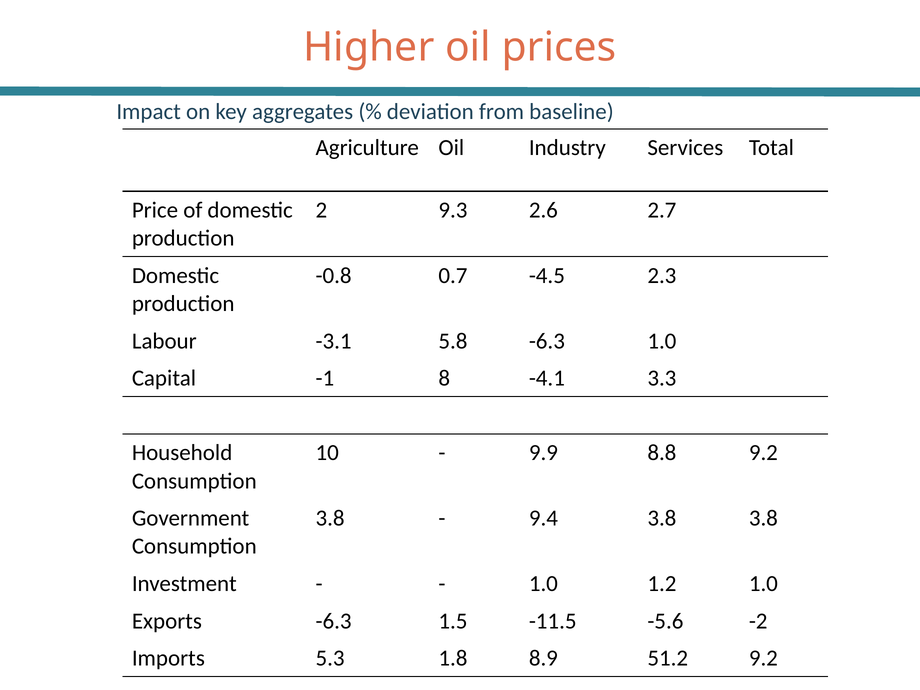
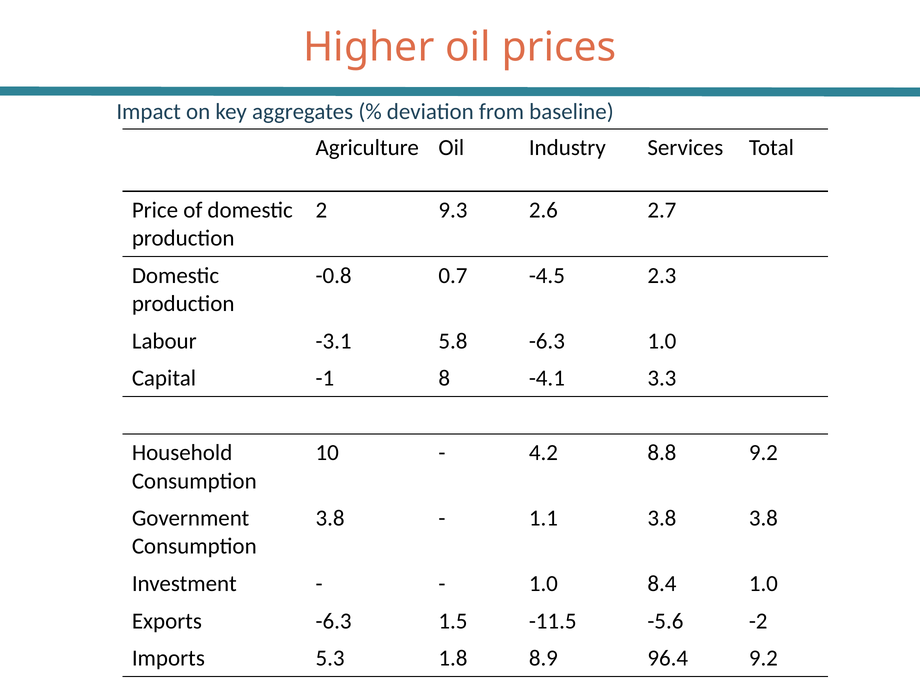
9.9: 9.9 -> 4.2 (543, 453)
9.4: 9.4 -> 1.1 (543, 518)
1.2: 1.2 -> 8.4 (662, 584)
51.2: 51.2 -> 96.4 (668, 658)
